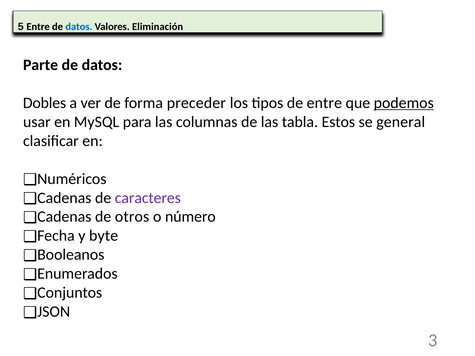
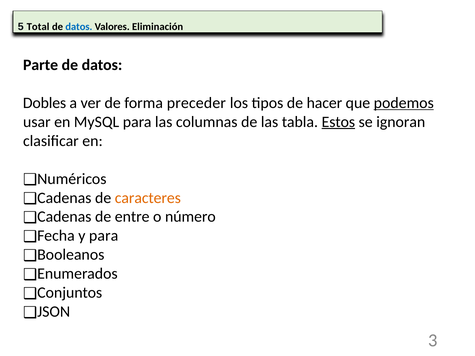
5 Entre: Entre -> Total (38, 27)
de entre: entre -> hacer (324, 103)
Estos underline: none -> present (338, 122)
general: general -> ignoran (401, 122)
caracteres colour: purple -> orange (148, 198)
otros: otros -> entre (132, 217)
y byte: byte -> para (104, 236)
